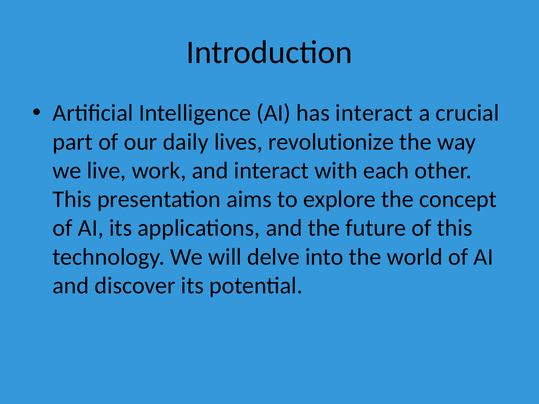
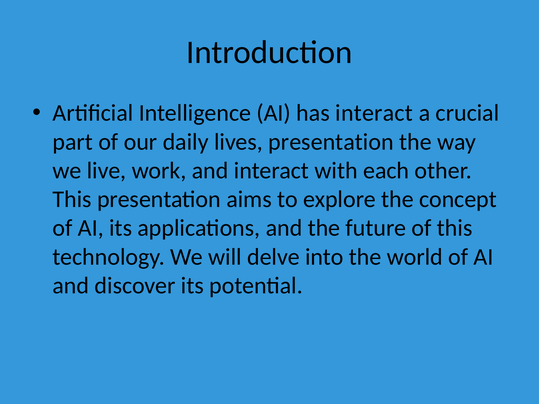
lives revolutionize: revolutionize -> presentation (331, 142)
